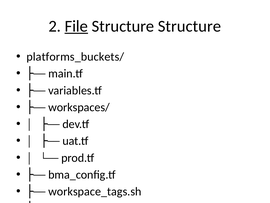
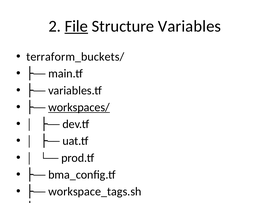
Structure Structure: Structure -> Variables (189, 26)
platforms_buckets/: platforms_buckets/ -> terraform_buckets/ (75, 57)
workspaces/ underline: none -> present (79, 107)
